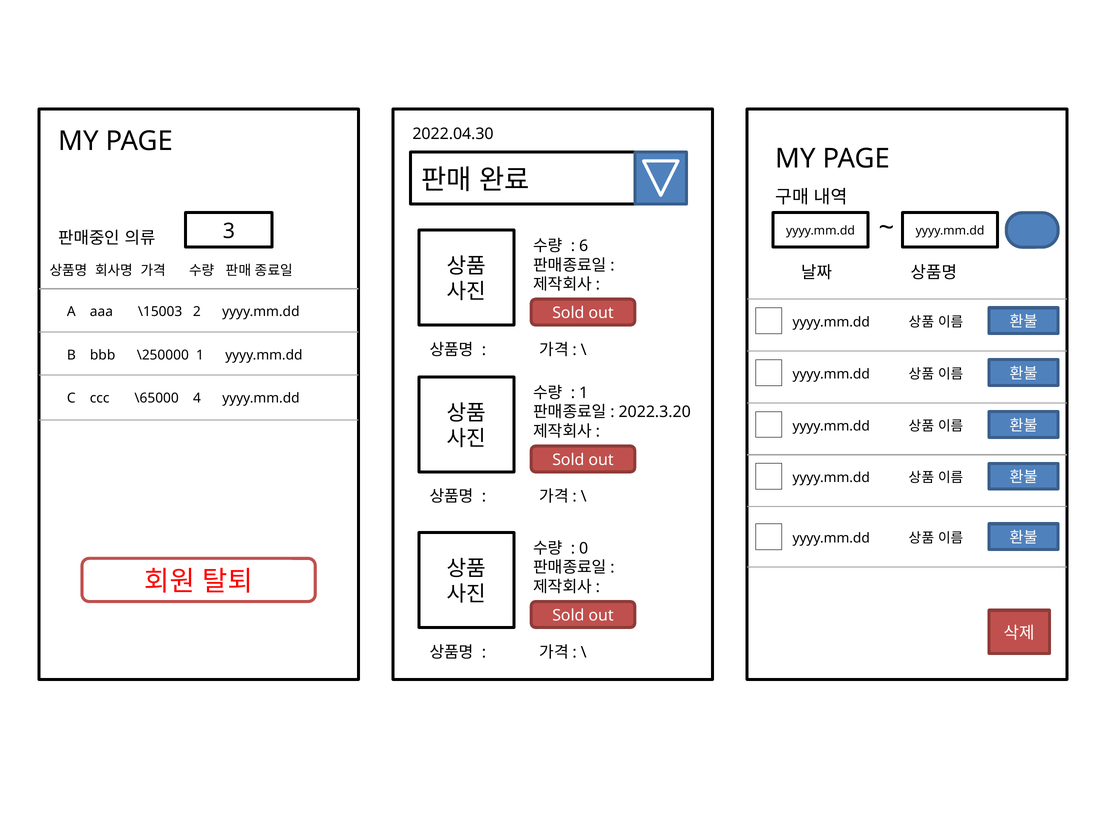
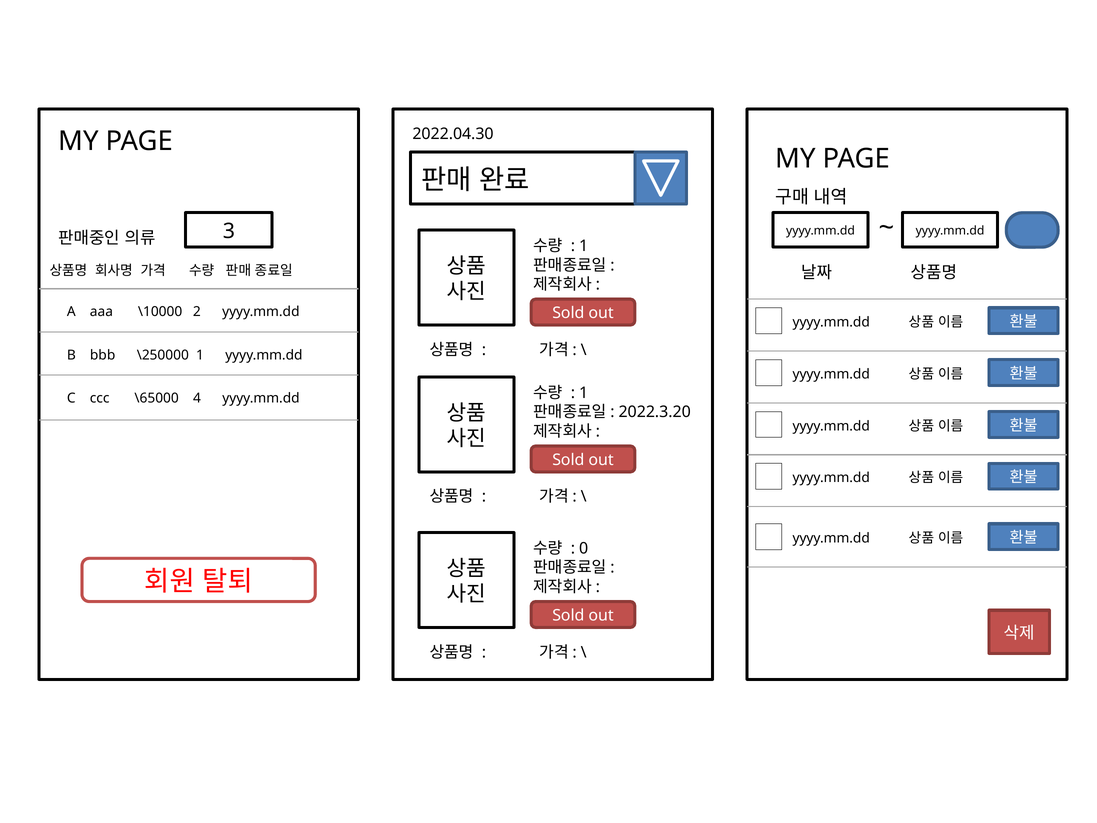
6: 6 -> 1 (584, 246)
\15003: \15003 -> \10000 (160, 312)
